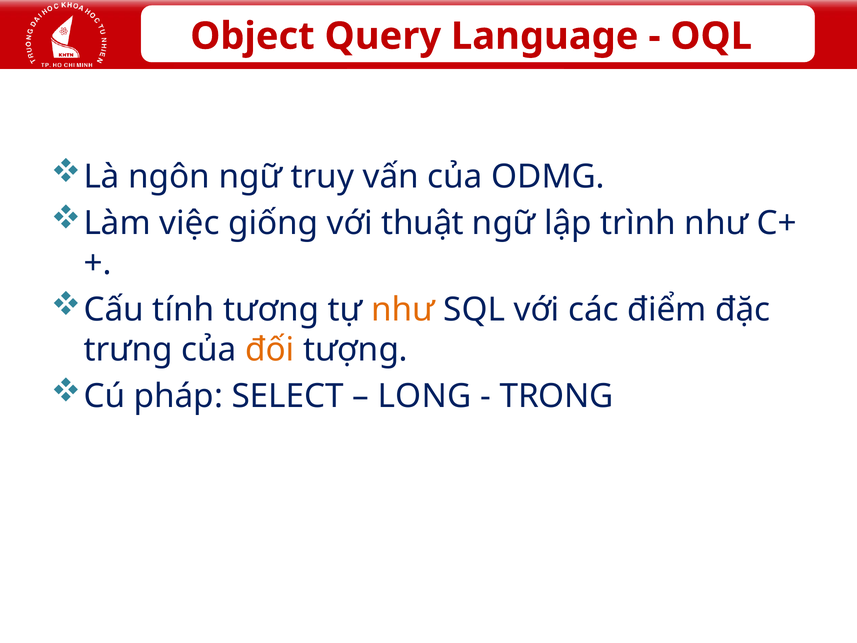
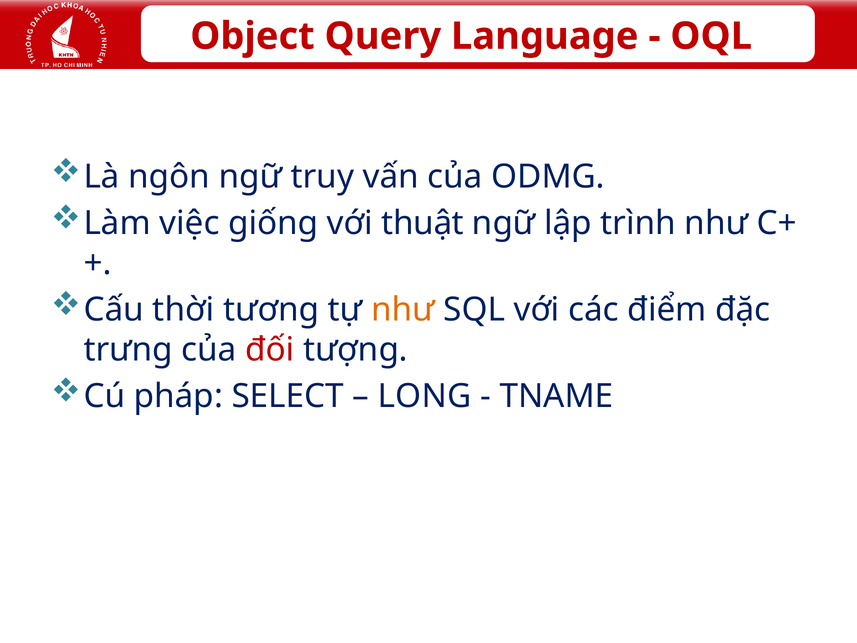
tính: tính -> thời (183, 310)
đối colour: orange -> red (270, 350)
TRONG: TRONG -> TNAME (557, 396)
